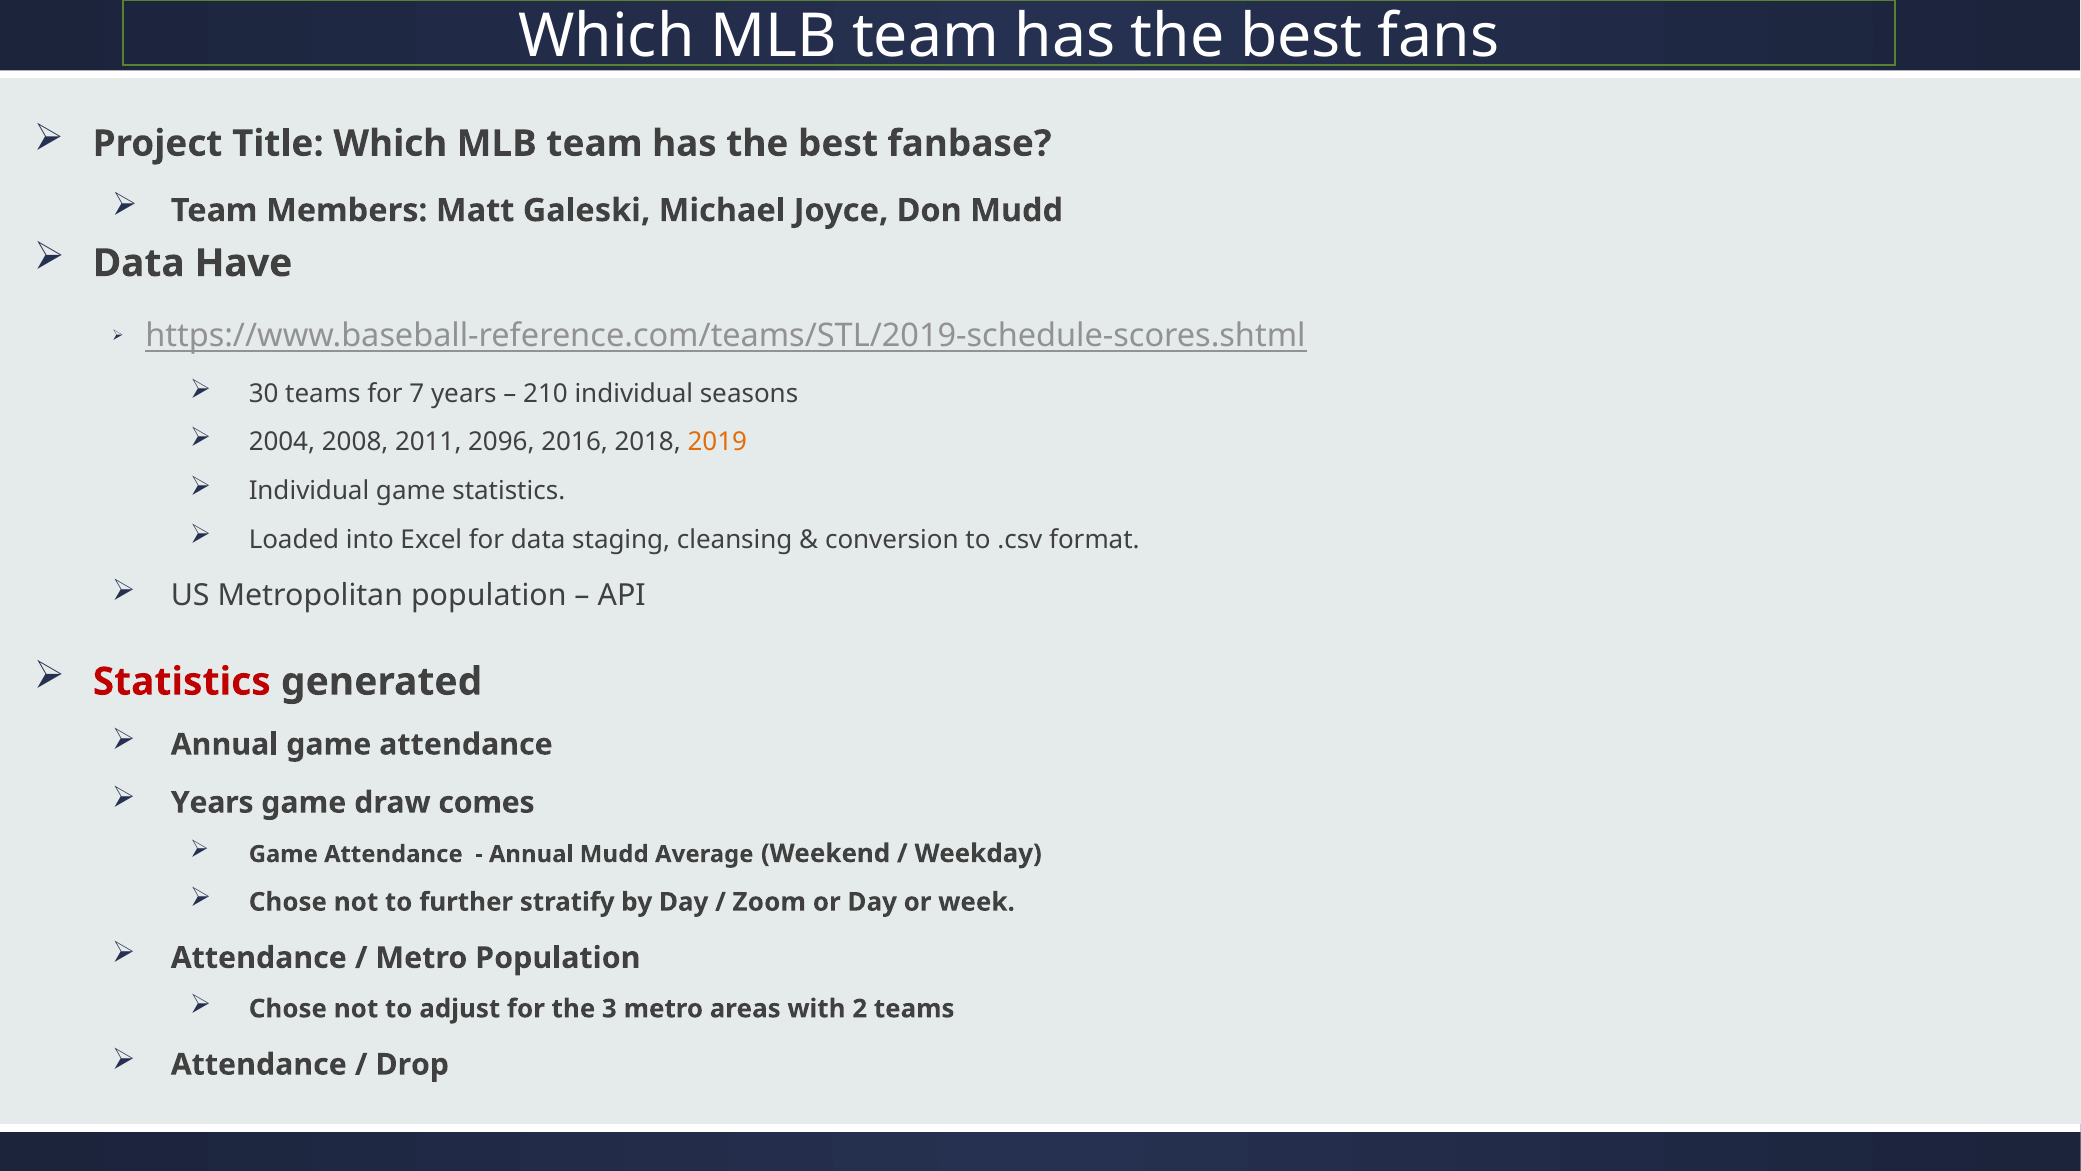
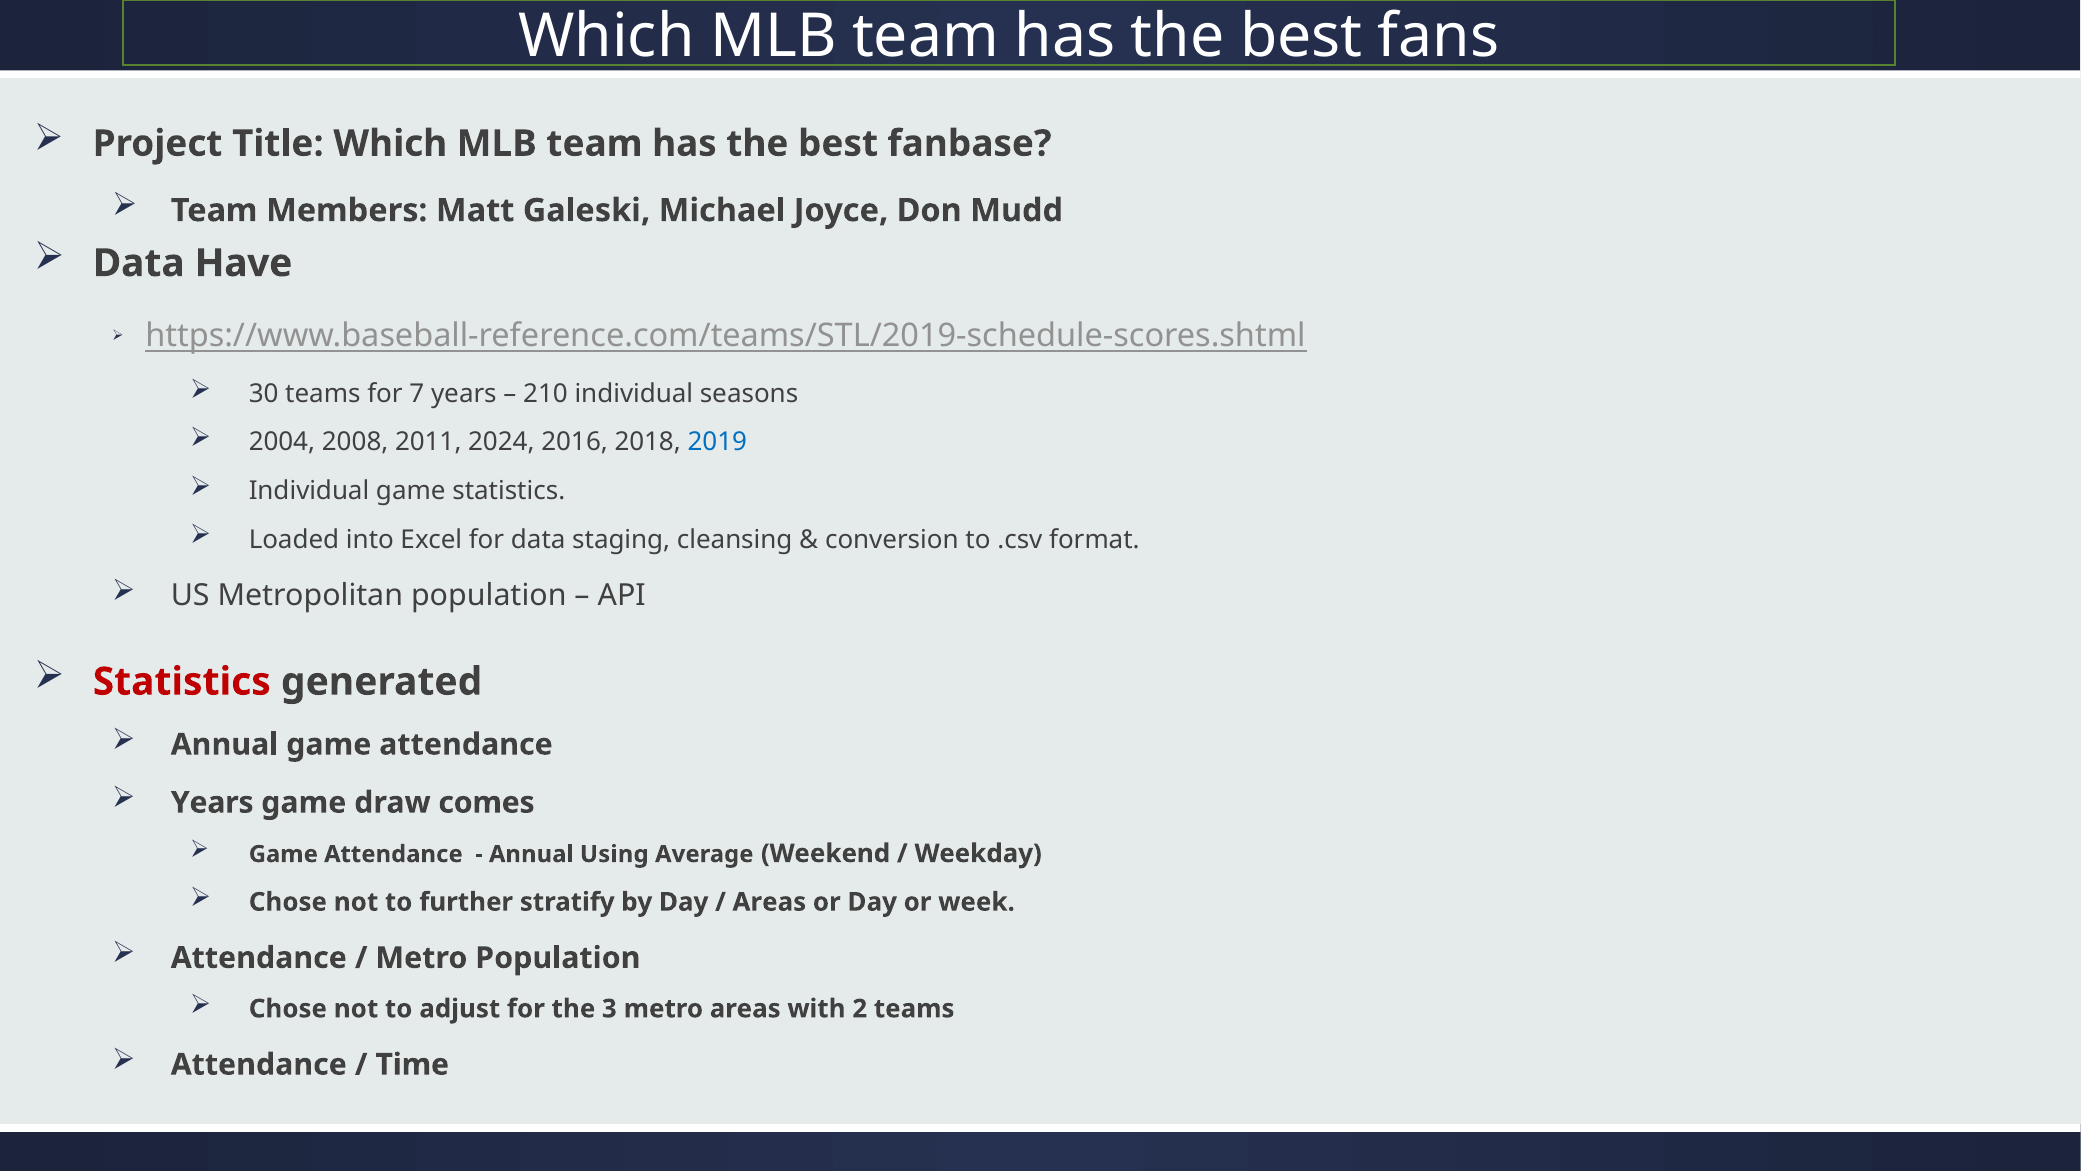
2096: 2096 -> 2024 (501, 442)
2019 colour: orange -> blue (717, 442)
Annual Mudd: Mudd -> Using (614, 854)
Zoom: Zoom -> Areas (769, 902)
Drop: Drop -> Time (412, 1064)
